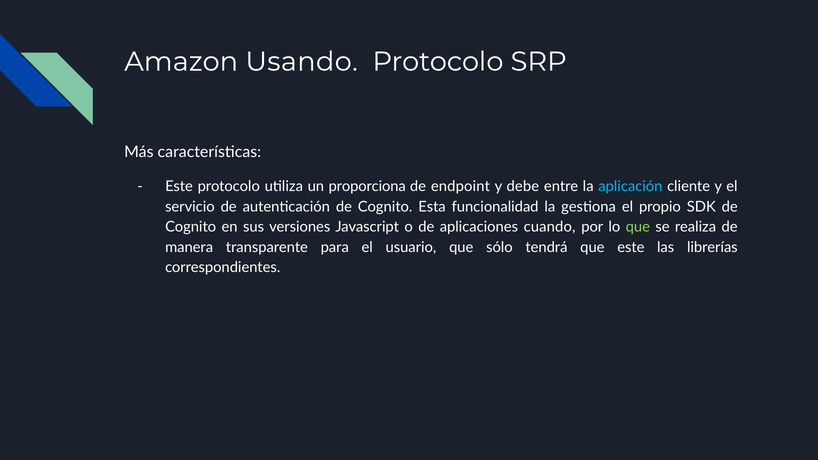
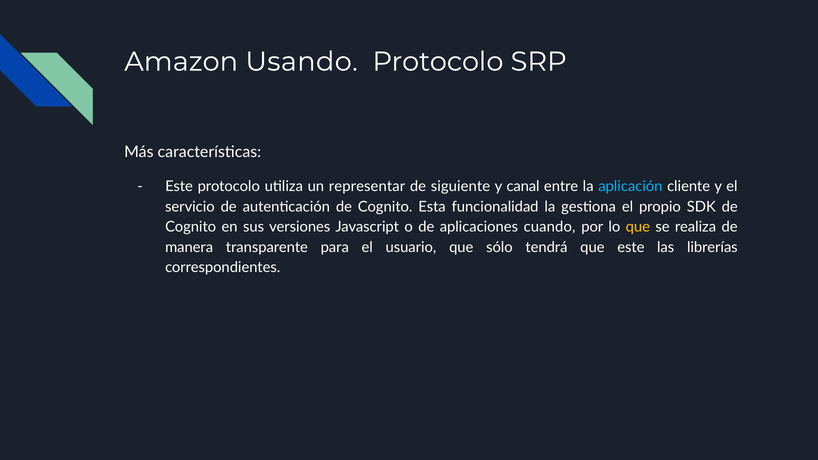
proporciona: proporciona -> representar (367, 186)
endpoint: endpoint -> siguiente (460, 186)
debe: debe -> canal (523, 186)
que colour: light green -> yellow (638, 227)
